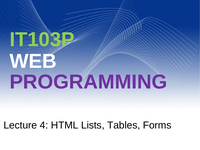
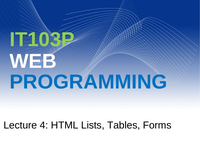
PROGRAMMING colour: purple -> blue (88, 82)
